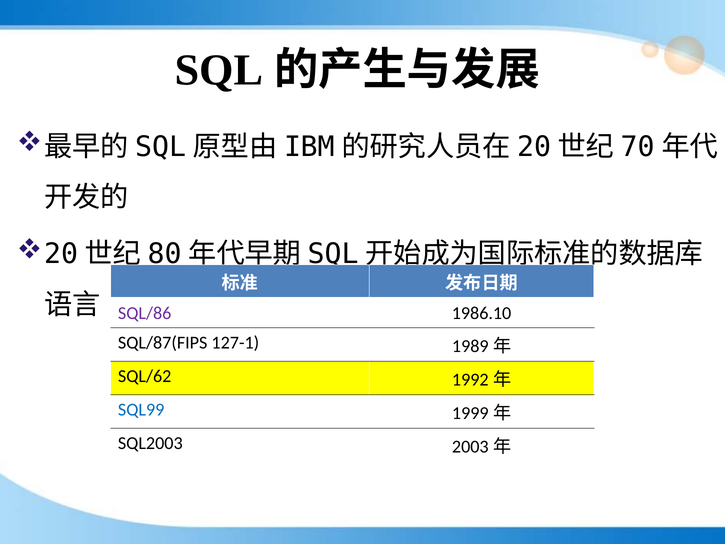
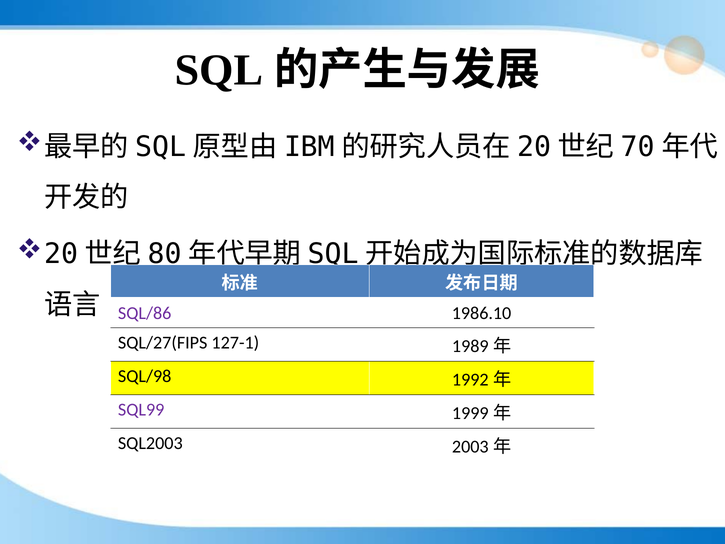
SQL/87(FIPS: SQL/87(FIPS -> SQL/27(FIPS (163, 342)
SQL/62: SQL/62 -> SQL/98 (145, 376)
SQL99 colour: blue -> purple (141, 409)
